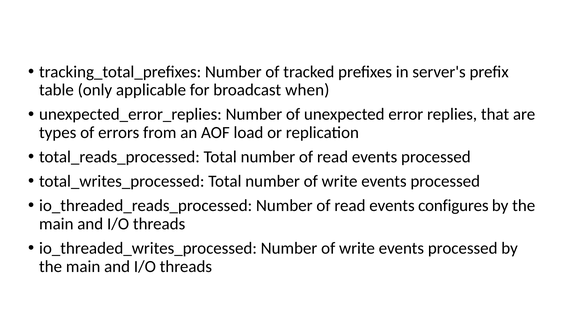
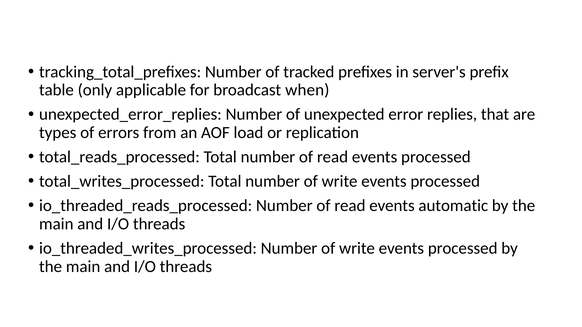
configures: configures -> automatic (453, 206)
